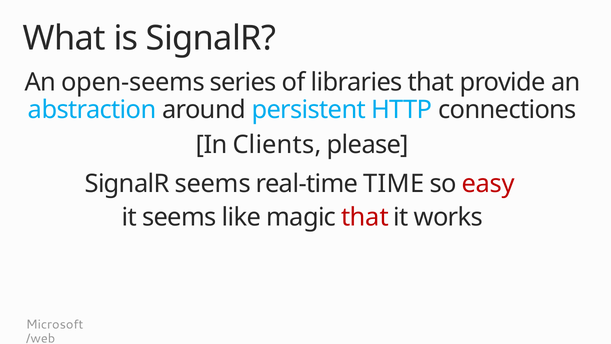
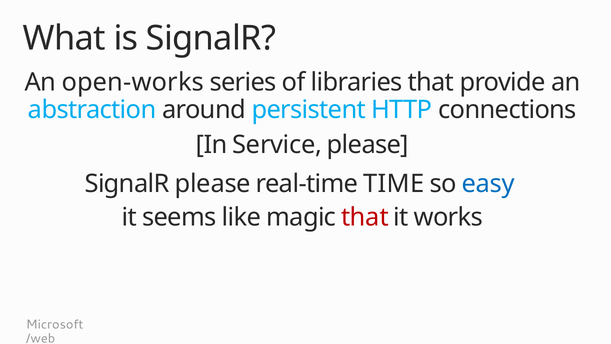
open-seems: open-seems -> open-works (133, 82)
Clients: Clients -> Service (277, 145)
SignalR seems: seems -> please (213, 184)
easy colour: red -> blue (488, 184)
